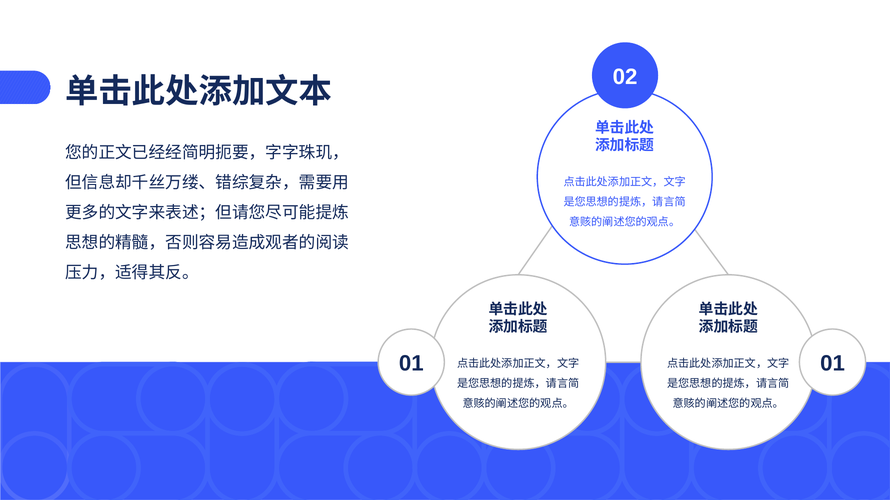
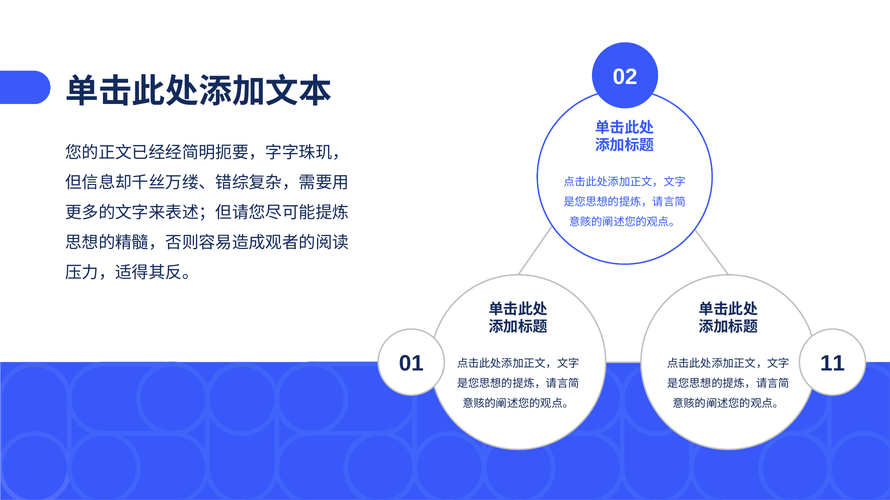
01 01: 01 -> 11 (833, 364)
